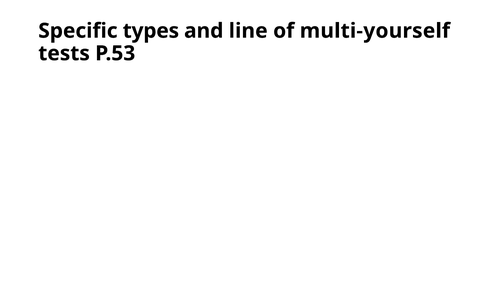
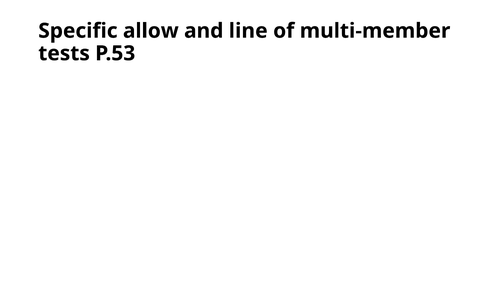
types: types -> allow (151, 31)
multi-yourself: multi-yourself -> multi-member (375, 31)
